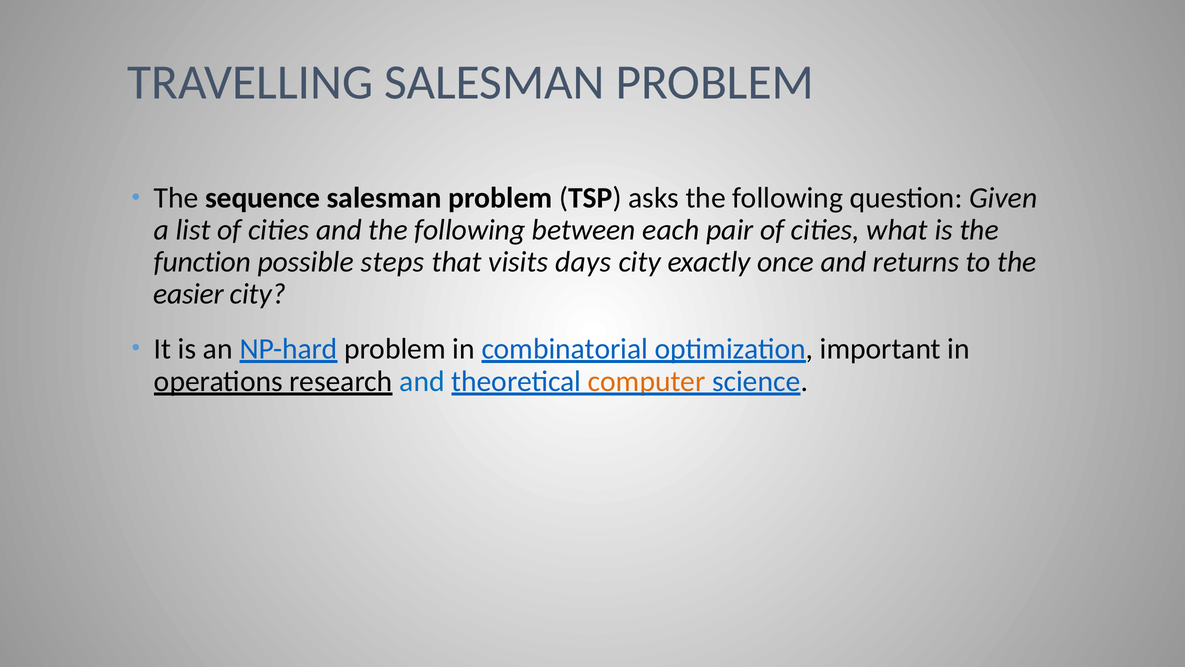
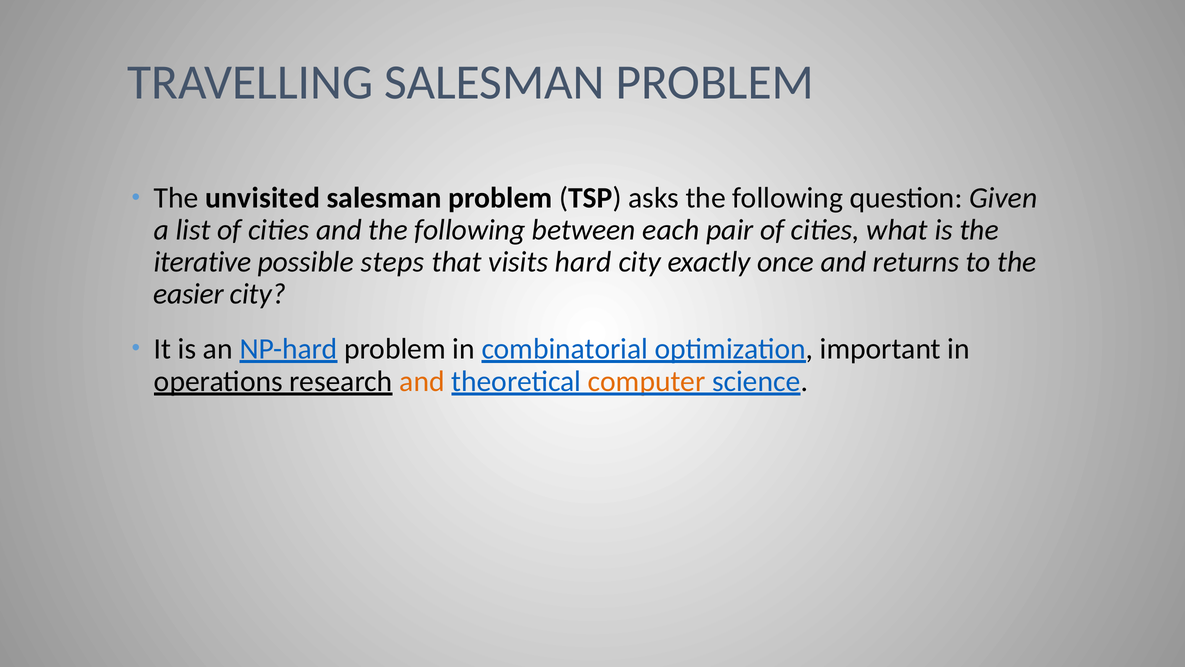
sequence: sequence -> unvisited (263, 198)
function: function -> iterative (202, 262)
days: days -> hard (583, 262)
and colour: blue -> orange (422, 381)
